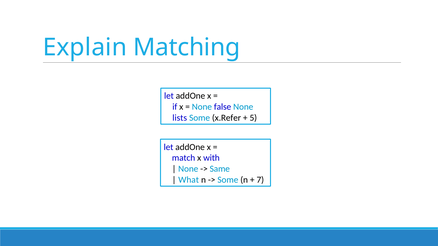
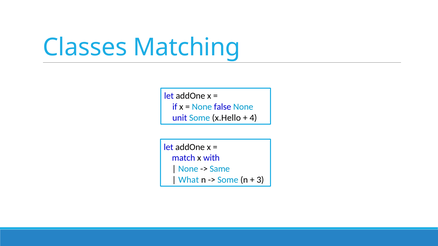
Explain: Explain -> Classes (85, 48)
lists: lists -> unit (180, 118)
x.Refer: x.Refer -> x.Hello (226, 118)
5: 5 -> 4 (253, 118)
7: 7 -> 3 (260, 180)
